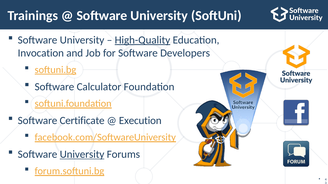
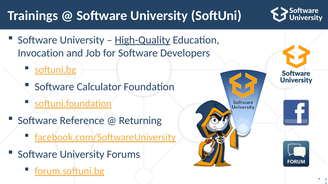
Certificate: Certificate -> Reference (82, 121)
Execution: Execution -> Returning (140, 121)
University underline: present -> none (82, 155)
